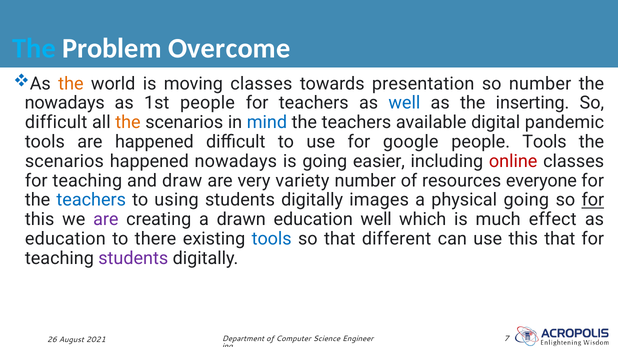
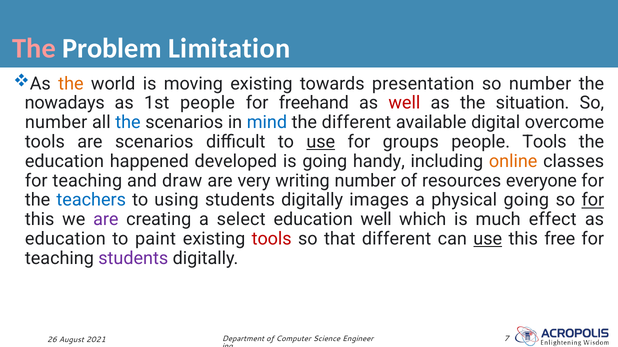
The colour: light blue -> pink (34, 49)
Overcome: Overcome -> Limitation (229, 49)
moving classes: classes -> existing (261, 84)
for teachers: teachers -> freehand (314, 103)
well colour: blue -> red (404, 103)
inserting: inserting -> situation (533, 103)
difficult: difficult -> number (56, 123)
the colour: orange -> blue (128, 123)
teachers: teachers -> different (356, 123)
pandemic: pandemic -> overcome (564, 123)
are happened: happened -> scenarios (154, 142)
use underline: none -> present (321, 142)
google: google -> groups (411, 142)
scenarios: scenarios -> education (65, 162)
happened nowadays: nowadays -> developed (236, 162)
easier: easier -> handy (379, 162)
online colour: red -> orange (513, 162)
variety: variety -> writing (302, 181)
drawn: drawn -> select (241, 220)
there: there -> paint (155, 239)
tools colour: blue -> red (272, 239)
use underline: none -> present (488, 239)
this that: that -> free (560, 239)
